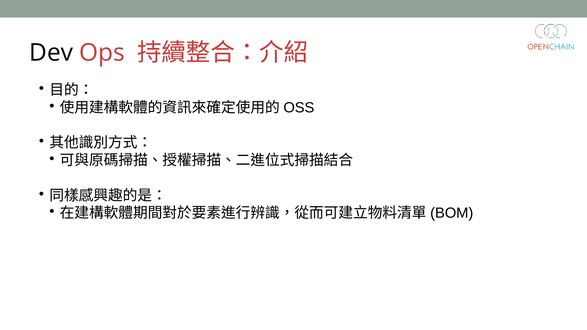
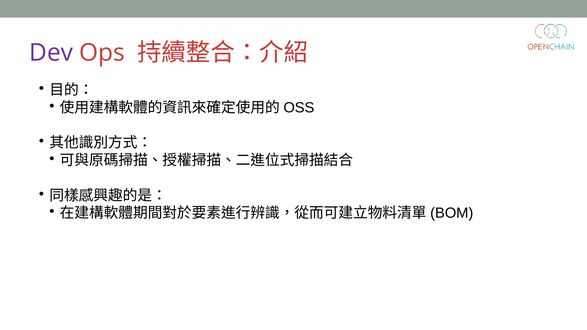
Dev colour: black -> purple (51, 53)
